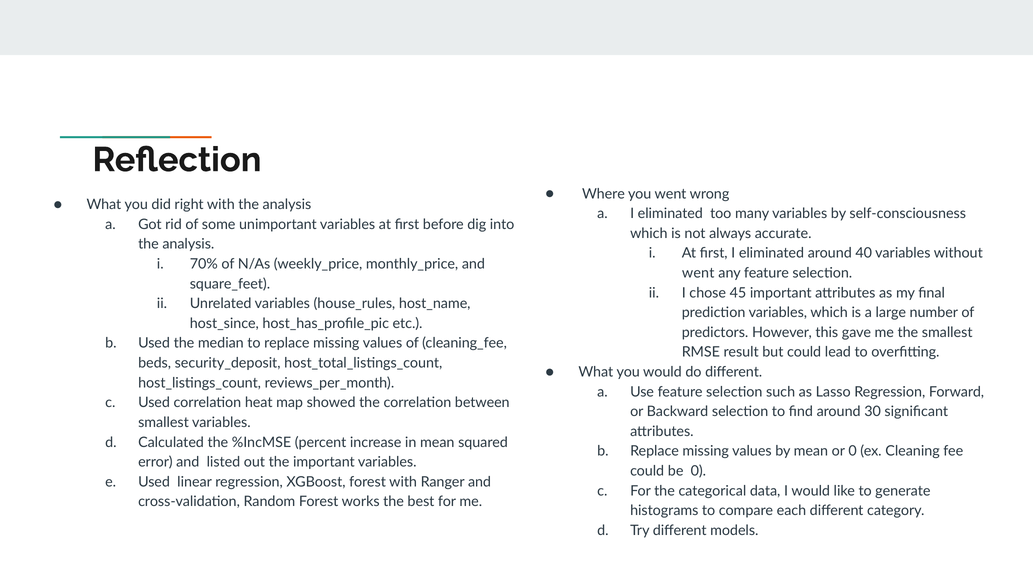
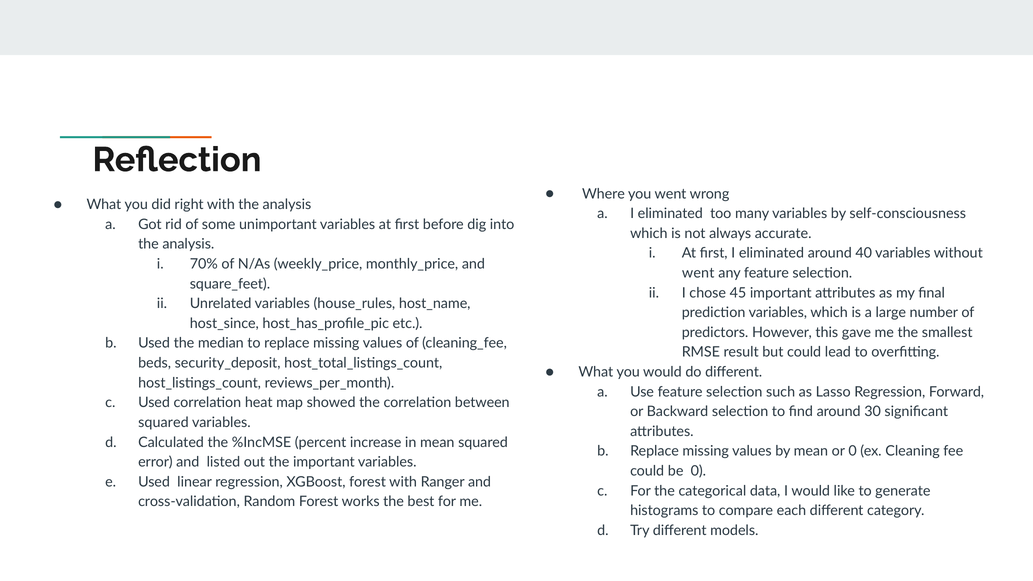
smallest: smallest -> squared (163, 423)
